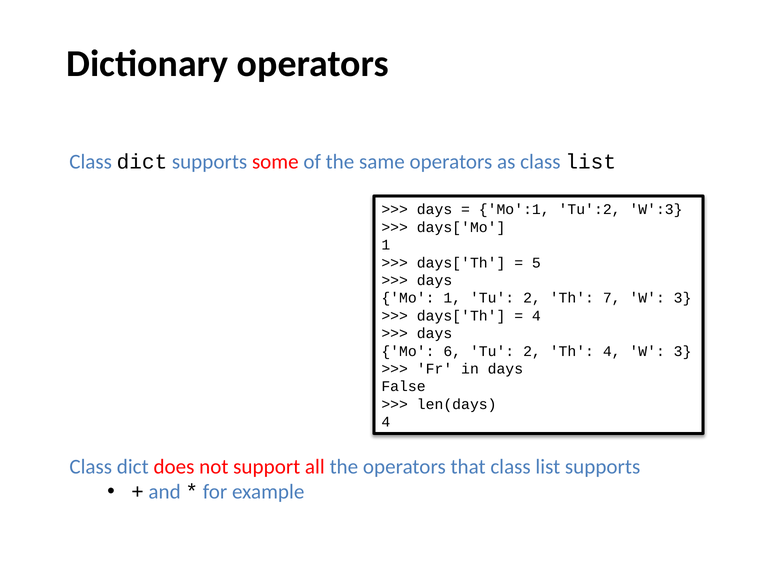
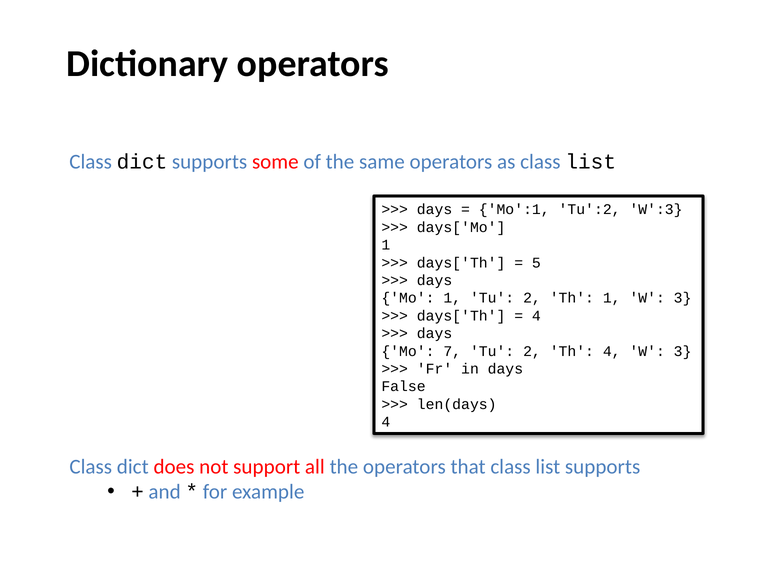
Th 7: 7 -> 1 (612, 298)
6: 6 -> 7 (452, 351)
